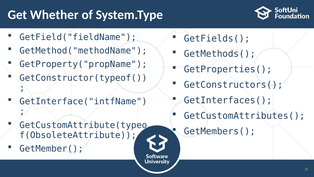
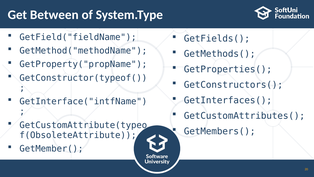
Whether: Whether -> Between (54, 15)
